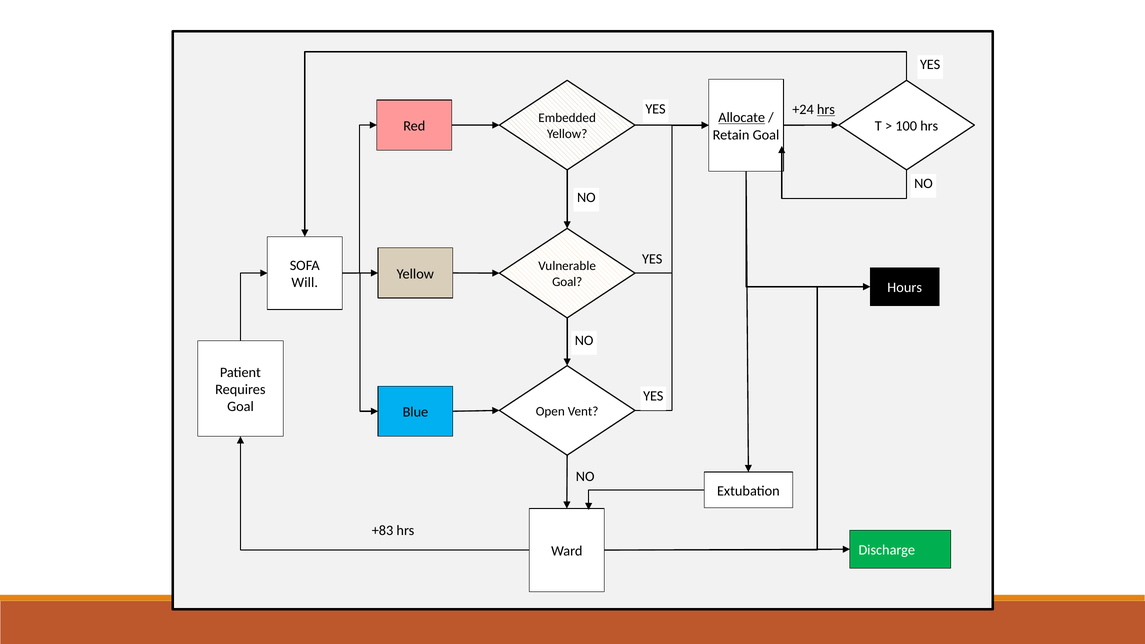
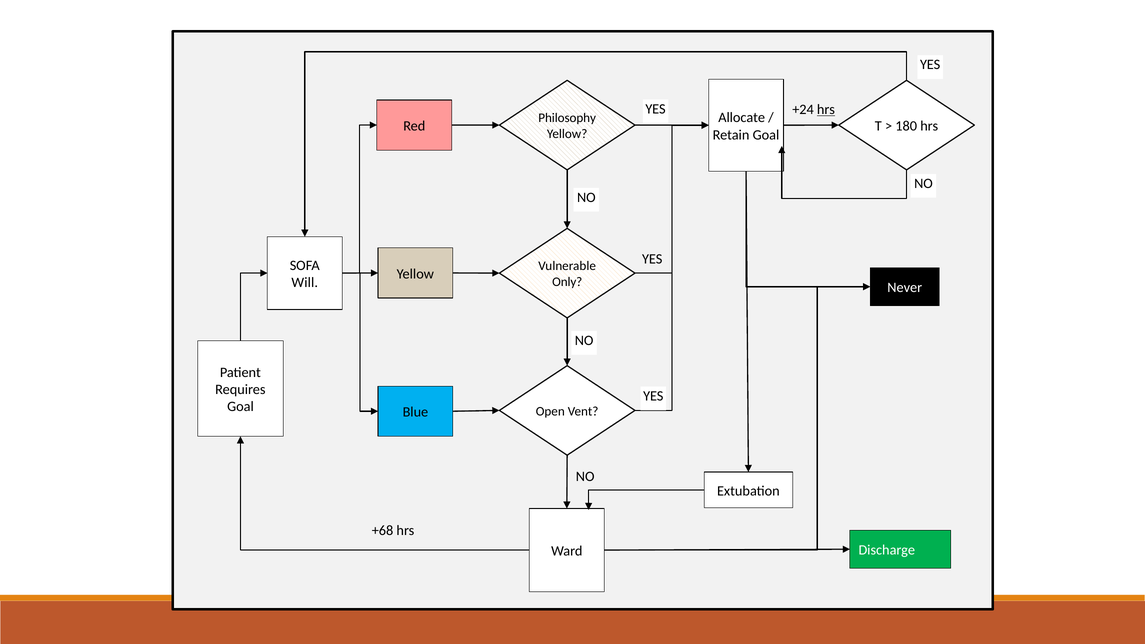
Allocate underline: present -> none (742, 118)
Embedded: Embedded -> Philosophy (567, 118)
100: 100 -> 180 (906, 126)
Goal: Goal -> Only (567, 282)
Hours: Hours -> Never (905, 288)
+83: +83 -> +68 (383, 531)
